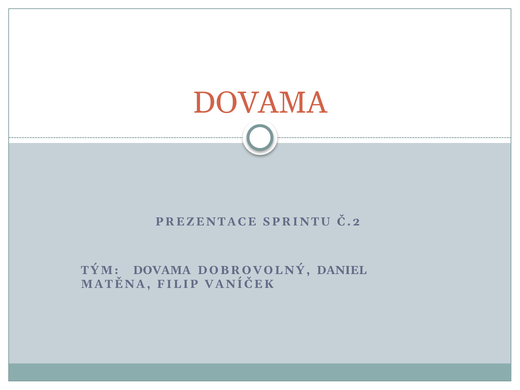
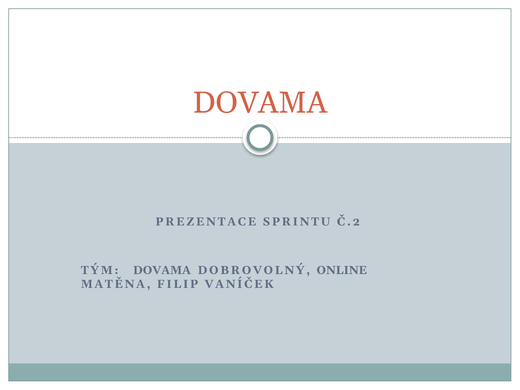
DANIEL: DANIEL -> ONLINE (342, 270)
